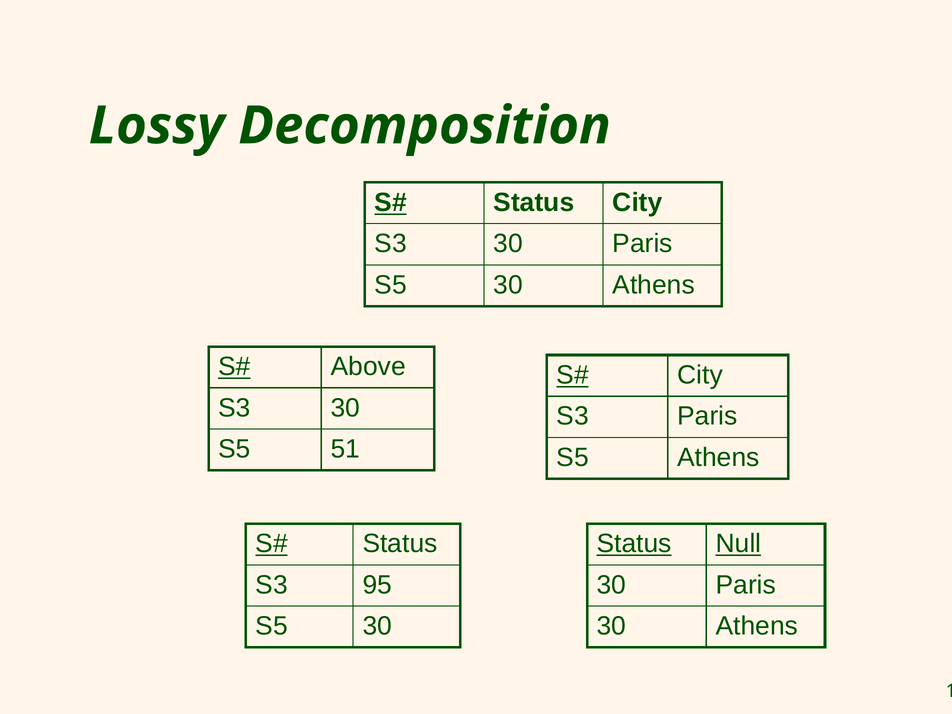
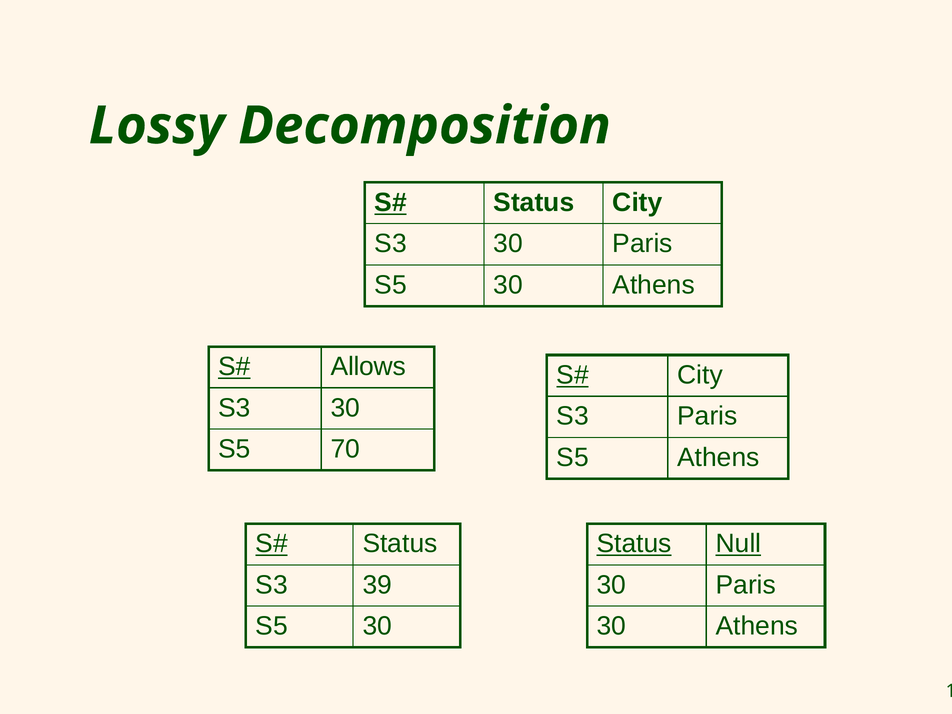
Above: Above -> Allows (368, 367)
51: 51 -> 70 (345, 449)
95: 95 -> 39 (377, 585)
